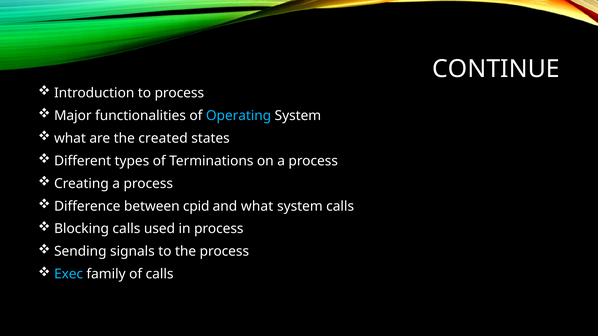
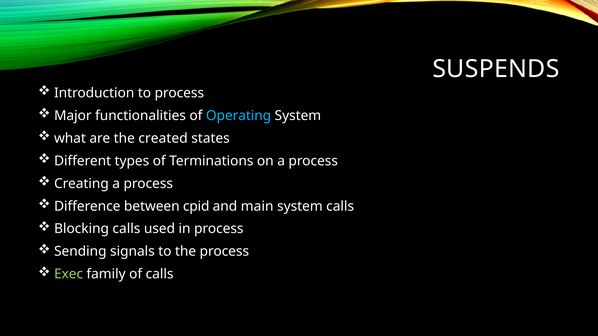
CONTINUE: CONTINUE -> SUSPENDS (496, 69)
and what: what -> main (257, 206)
Exec colour: light blue -> light green (69, 274)
